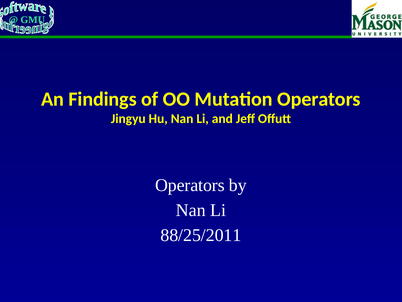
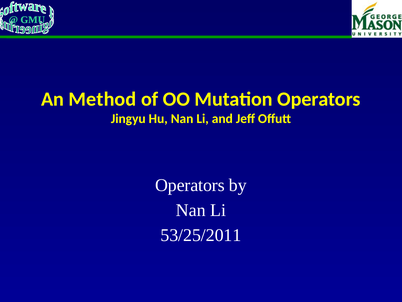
Findings: Findings -> Method (102, 99)
88/25/2011: 88/25/2011 -> 53/25/2011 (201, 235)
